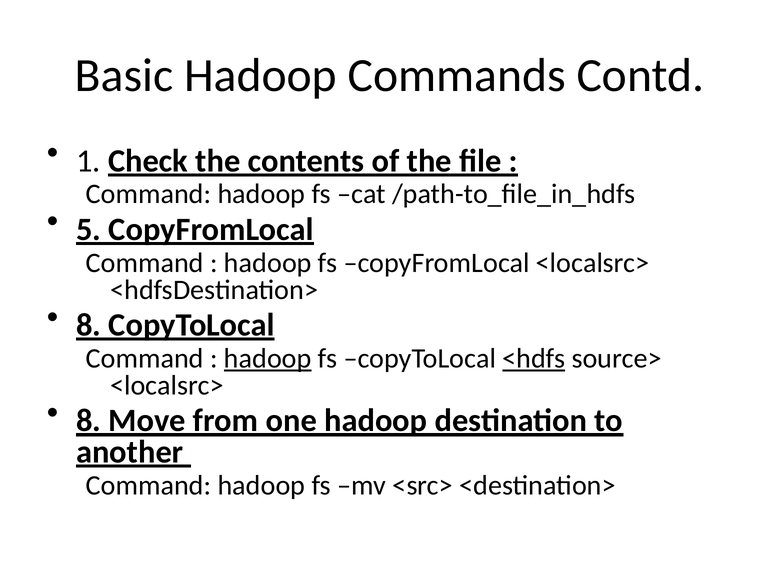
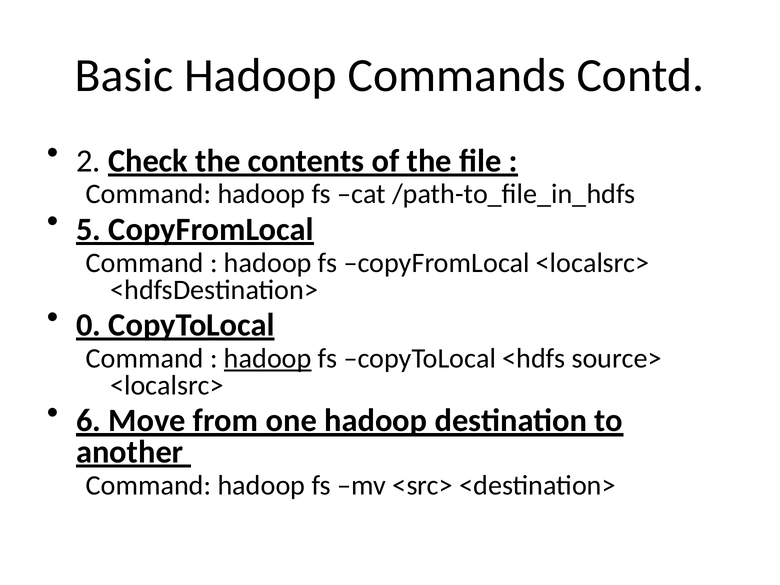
1: 1 -> 2 (88, 161)
8: 8 -> 0 (89, 325)
<hdfs underline: present -> none (534, 358)
8: 8 -> 6 (89, 421)
